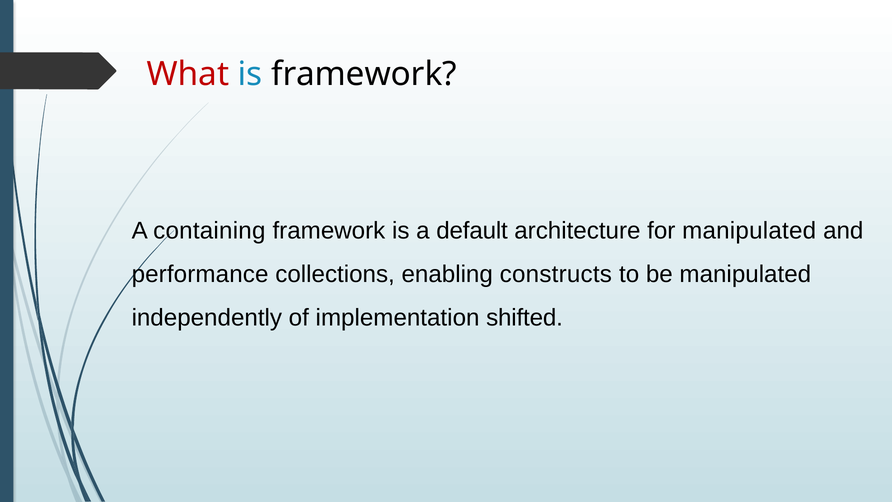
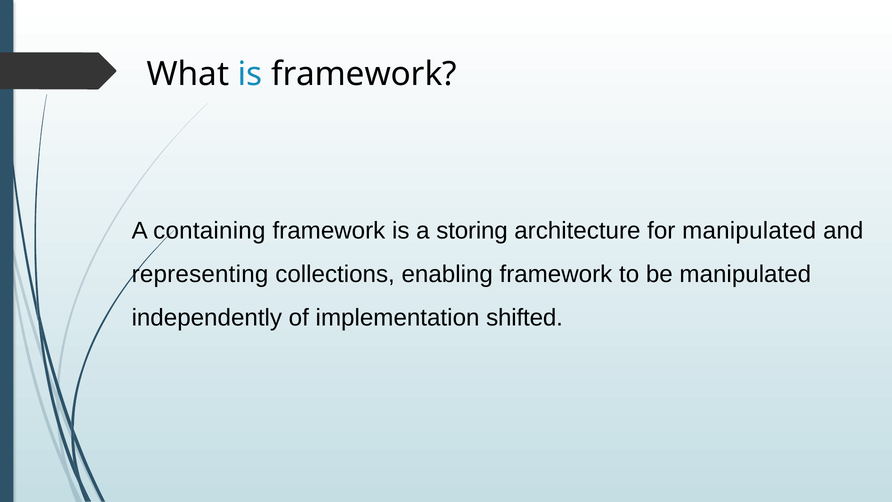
What colour: red -> black (188, 74)
default: default -> storing (472, 231)
performance: performance -> representing (200, 274)
enabling constructs: constructs -> framework (556, 274)
